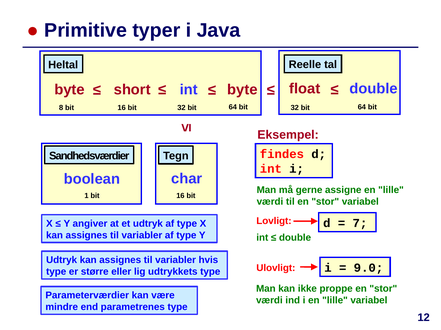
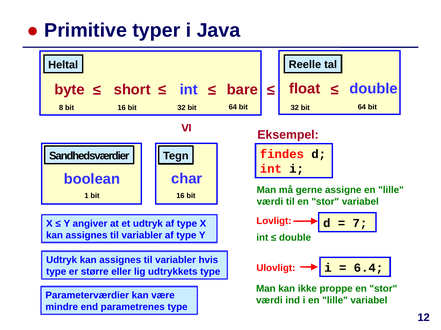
int byte: byte -> bare (242, 90)
9.0: 9.0 -> 6.4 (368, 268)
